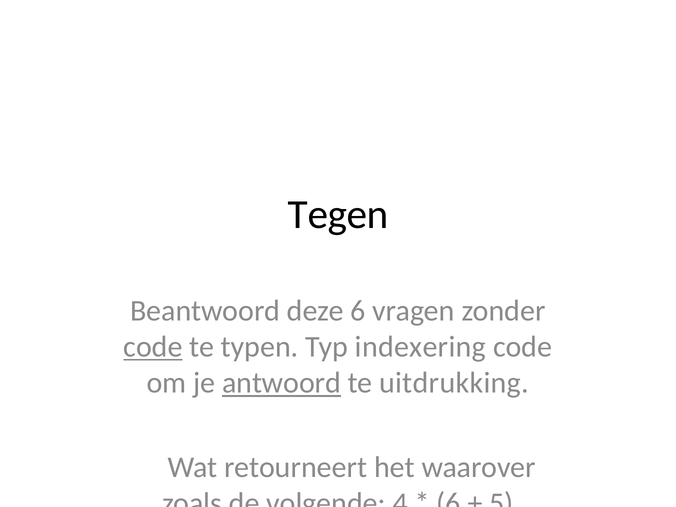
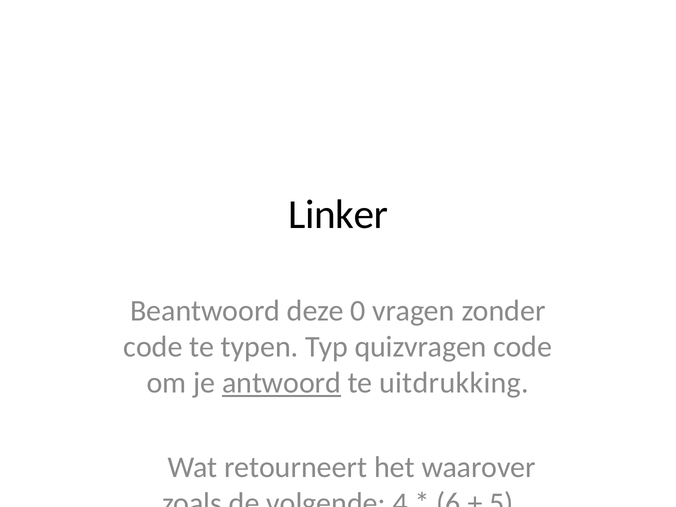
Tegen: Tegen -> Linker (338, 215)
deze 6: 6 -> 0 (358, 311)
code underline: present -> none (153, 347)
indexering: indexering -> quizvragen (421, 347)
